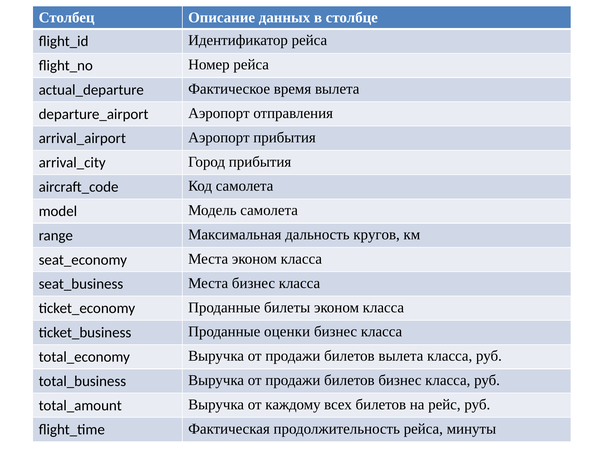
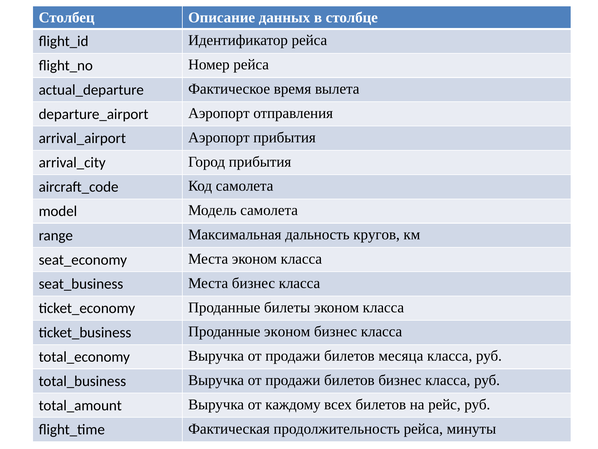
Проданные оценки: оценки -> эконом (287, 331)
билетов вылета: вылета -> месяца (401, 356)
